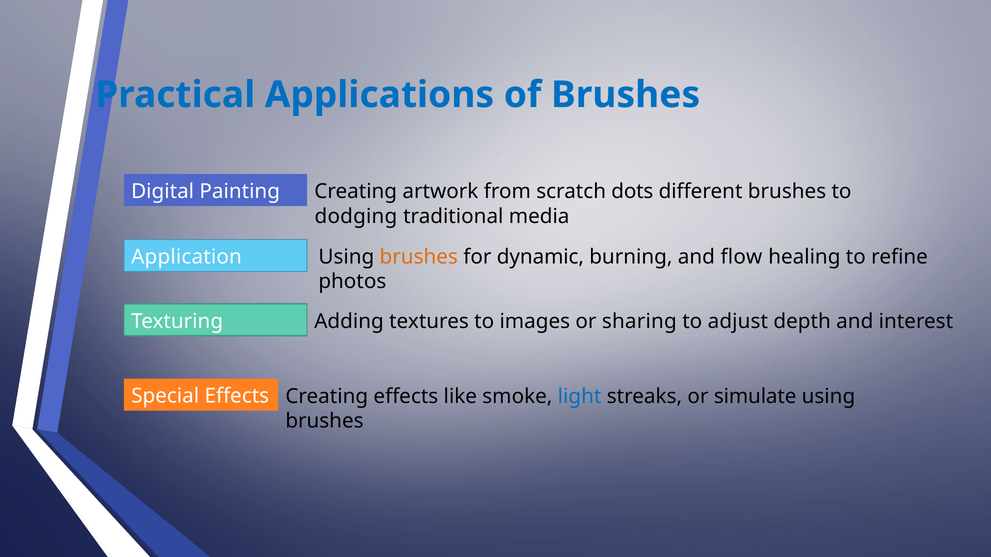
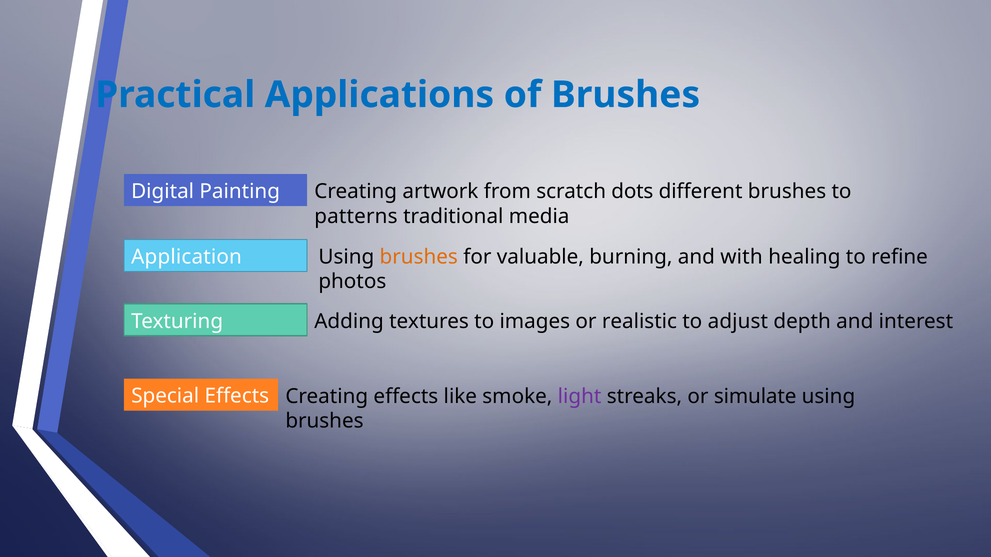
dodging: dodging -> patterns (356, 216)
dynamic: dynamic -> valuable (540, 257)
flow: flow -> with (741, 257)
sharing: sharing -> realistic (639, 322)
light colour: blue -> purple (580, 397)
